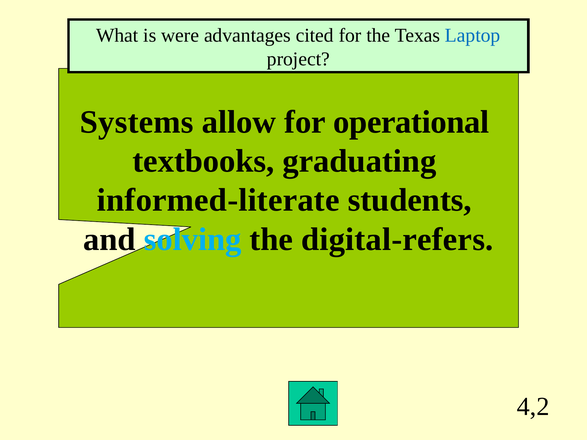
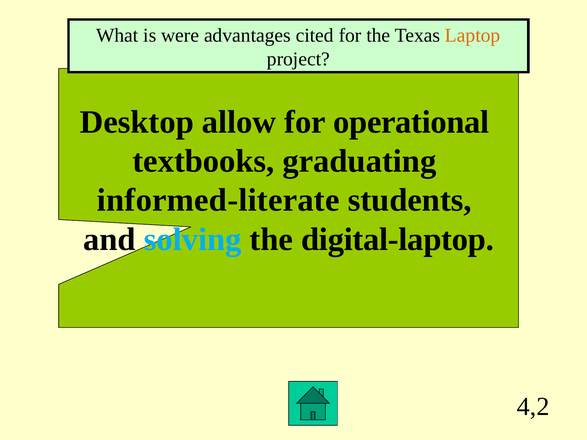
Laptop colour: blue -> orange (473, 36)
Systems: Systems -> Desktop (137, 122)
digital-refers: digital-refers -> digital-laptop (397, 239)
